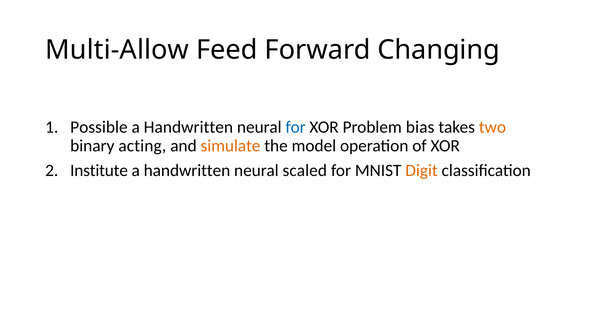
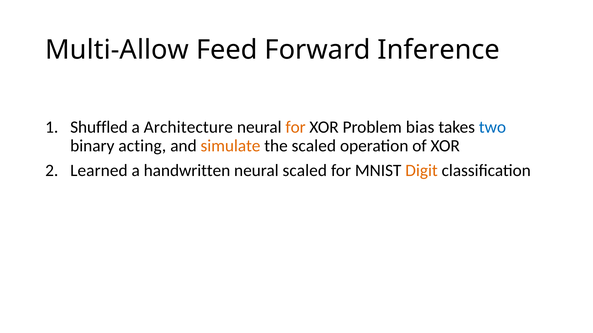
Changing: Changing -> Inference (439, 50)
Possible: Possible -> Shuffled (99, 127)
Handwritten: Handwritten -> Architecture (188, 127)
for colour: blue -> orange (296, 127)
two colour: orange -> blue (492, 127)
the model: model -> scaled (314, 146)
Institute: Institute -> Learned (99, 171)
